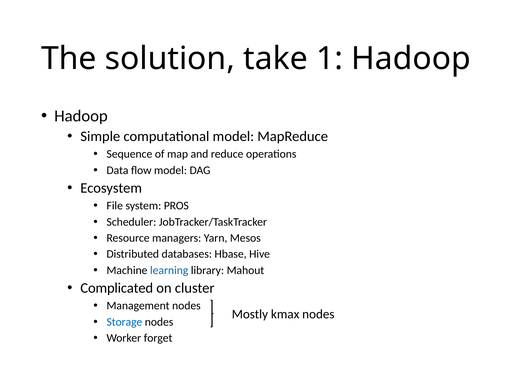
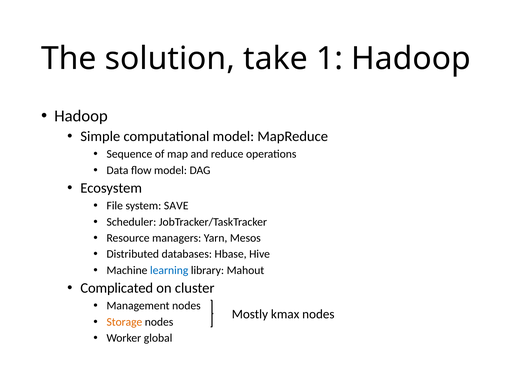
PROS: PROS -> SAVE (176, 206)
Storage colour: blue -> orange (124, 322)
forget: forget -> global (158, 338)
